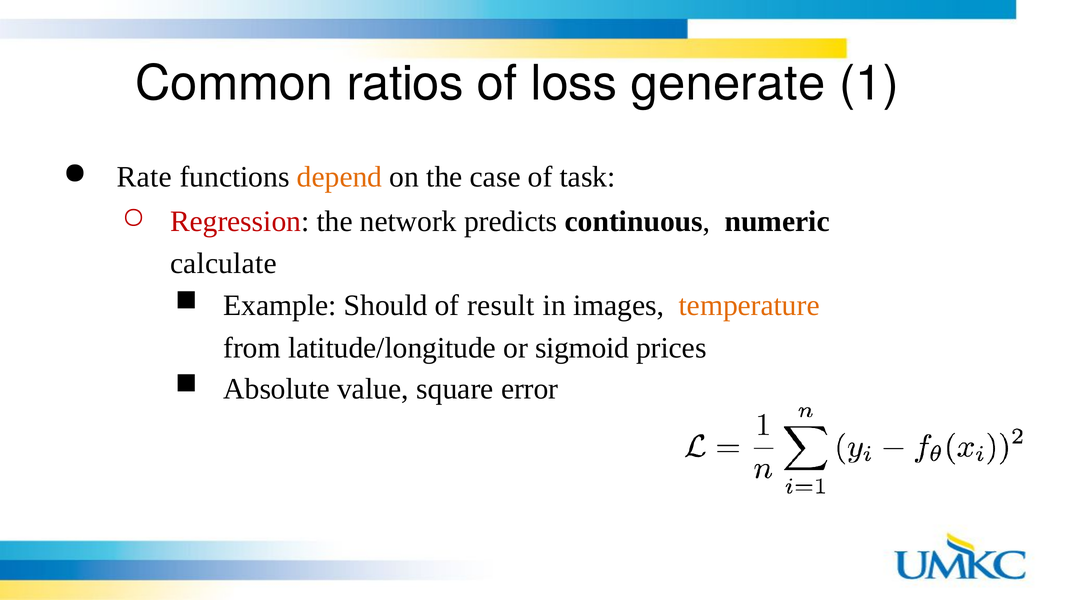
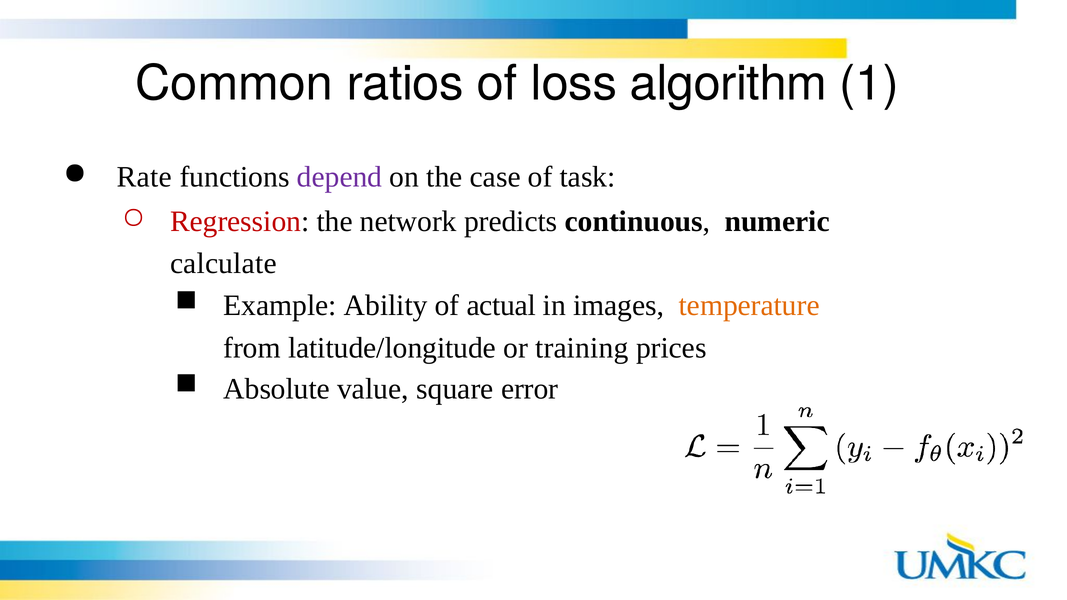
generate: generate -> algorithm (728, 84)
depend colour: orange -> purple (340, 177)
Should: Should -> Ability (386, 306)
result: result -> actual (501, 306)
sigmoid: sigmoid -> training (582, 348)
